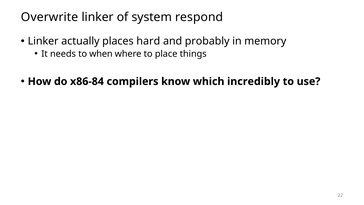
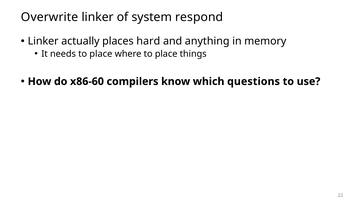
probably: probably -> anything (207, 41)
needs to when: when -> place (101, 54)
x86-84: x86-84 -> x86-60 (87, 81)
incredibly: incredibly -> questions (254, 81)
